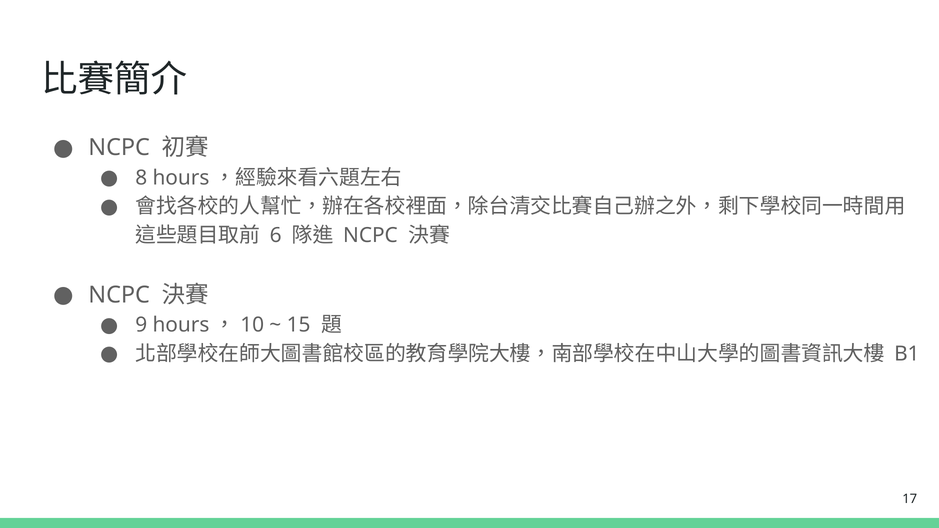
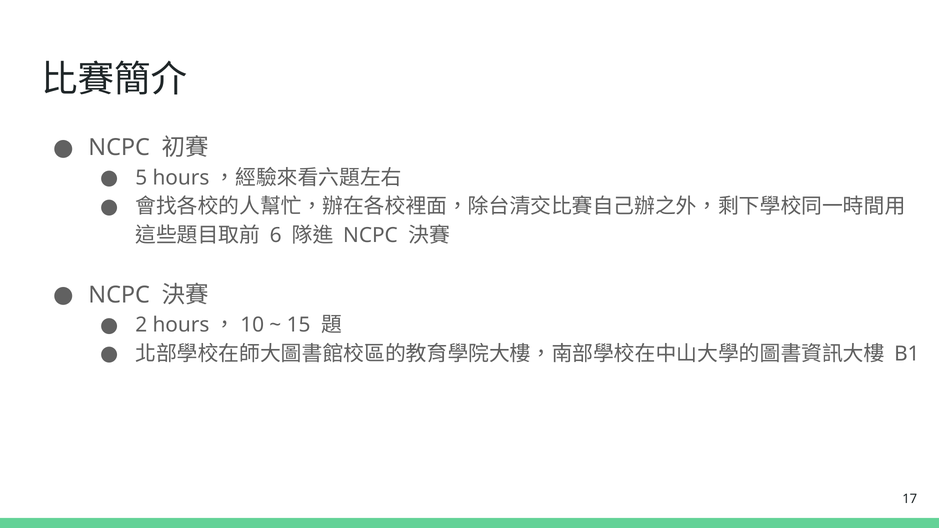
8: 8 -> 5 (141, 178)
9: 9 -> 2 (141, 325)
